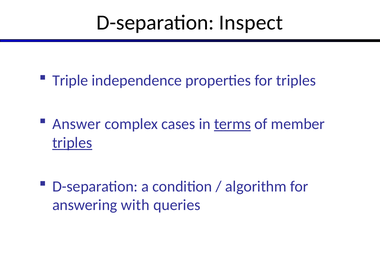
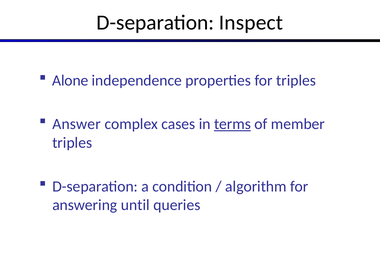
Triple: Triple -> Alone (70, 80)
triples underline: present -> none (72, 143)
with: with -> until (135, 205)
